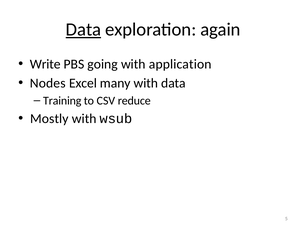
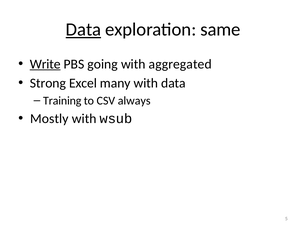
again: again -> same (220, 30)
Write underline: none -> present (45, 64)
application: application -> aggregated (180, 64)
Nodes: Nodes -> Strong (48, 83)
reduce: reduce -> always (134, 101)
